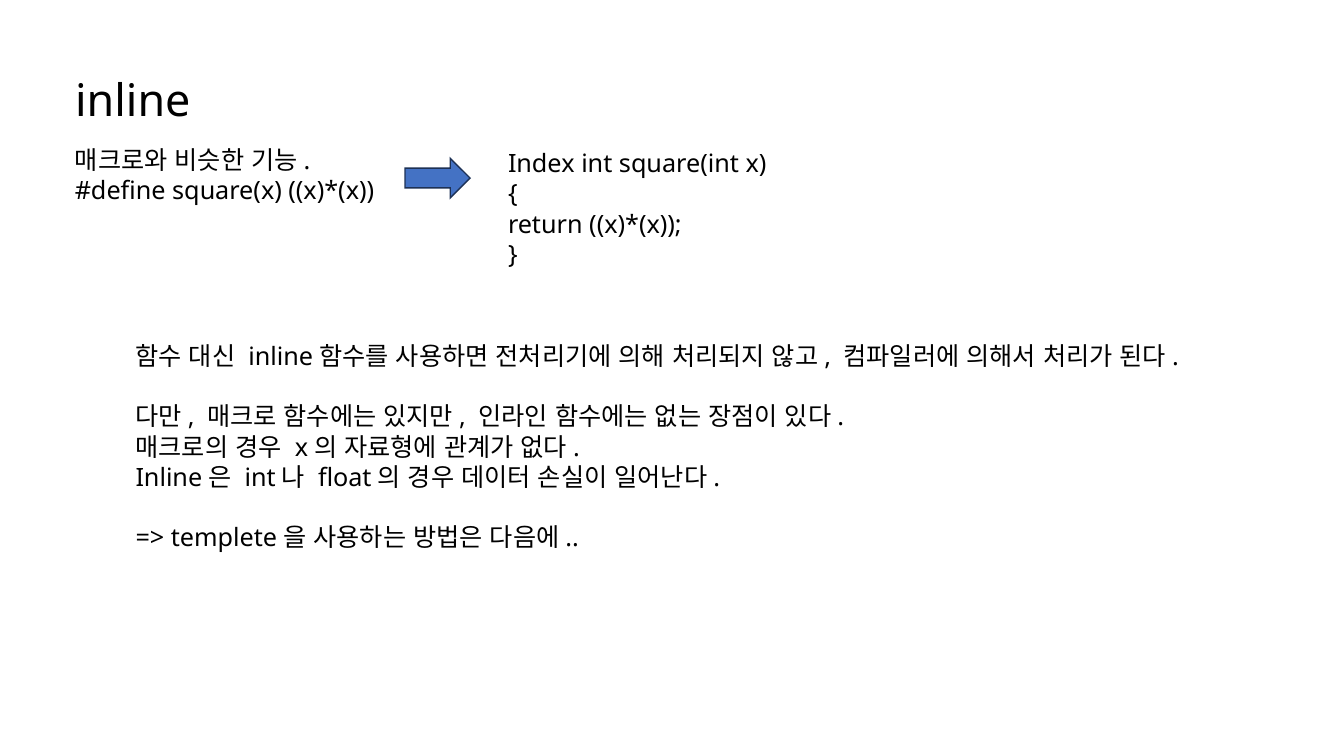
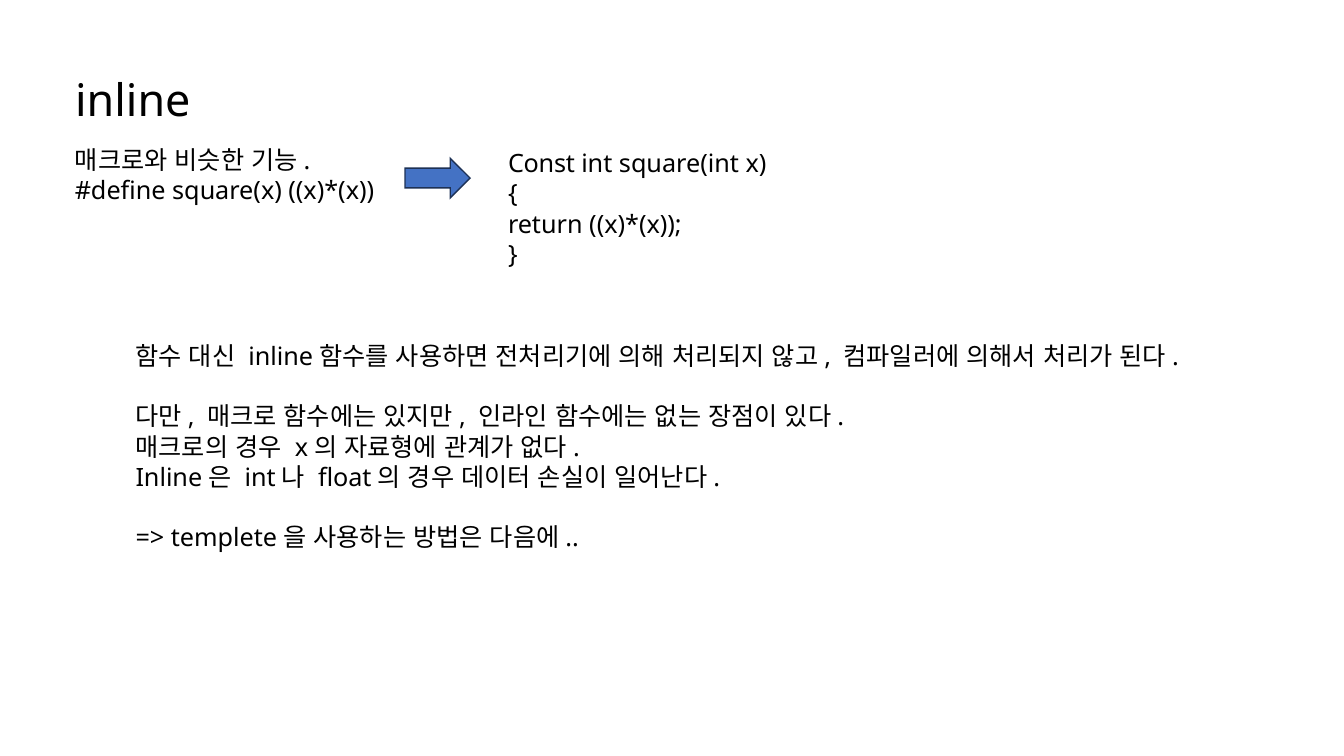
Index: Index -> Const (541, 164)
